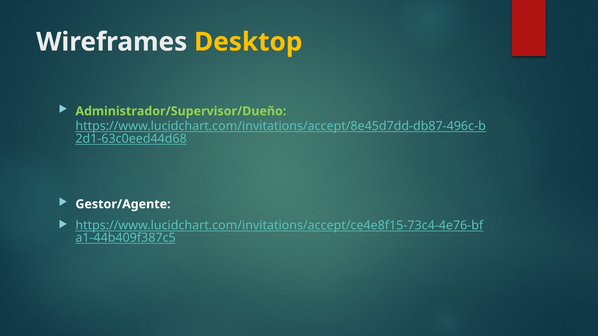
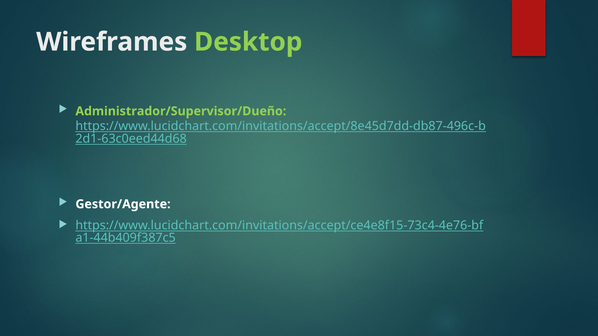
Desktop colour: yellow -> light green (248, 42)
